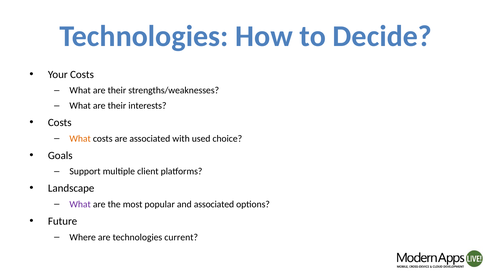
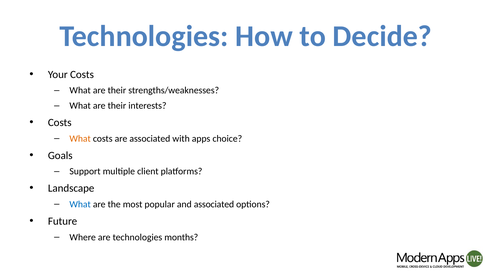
used: used -> apps (201, 139)
What colour: purple -> blue (80, 204)
current: current -> months (181, 237)
